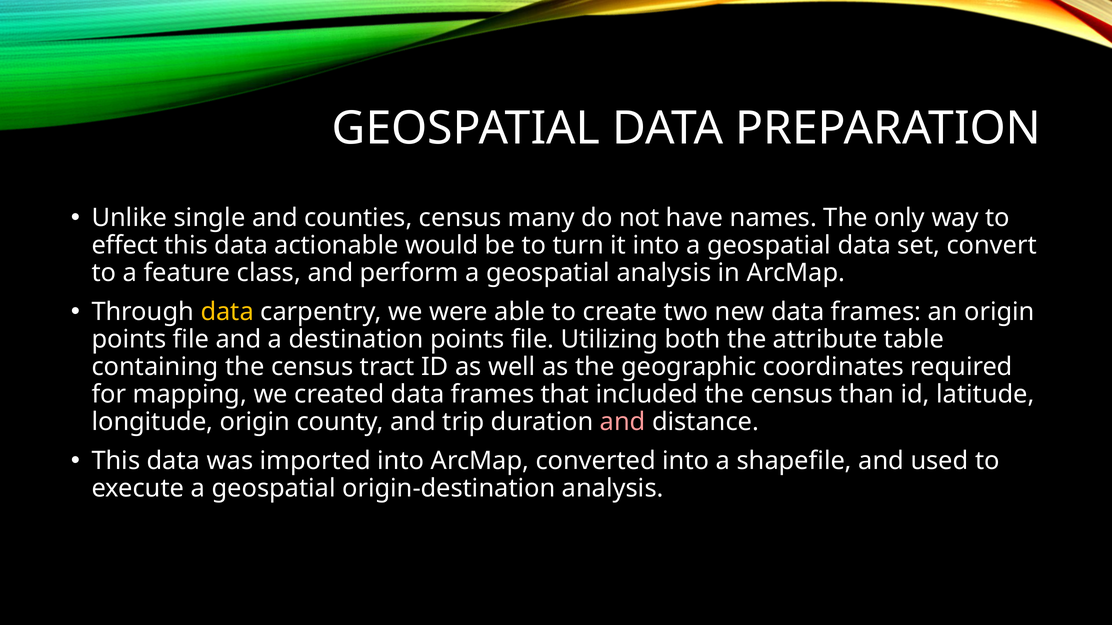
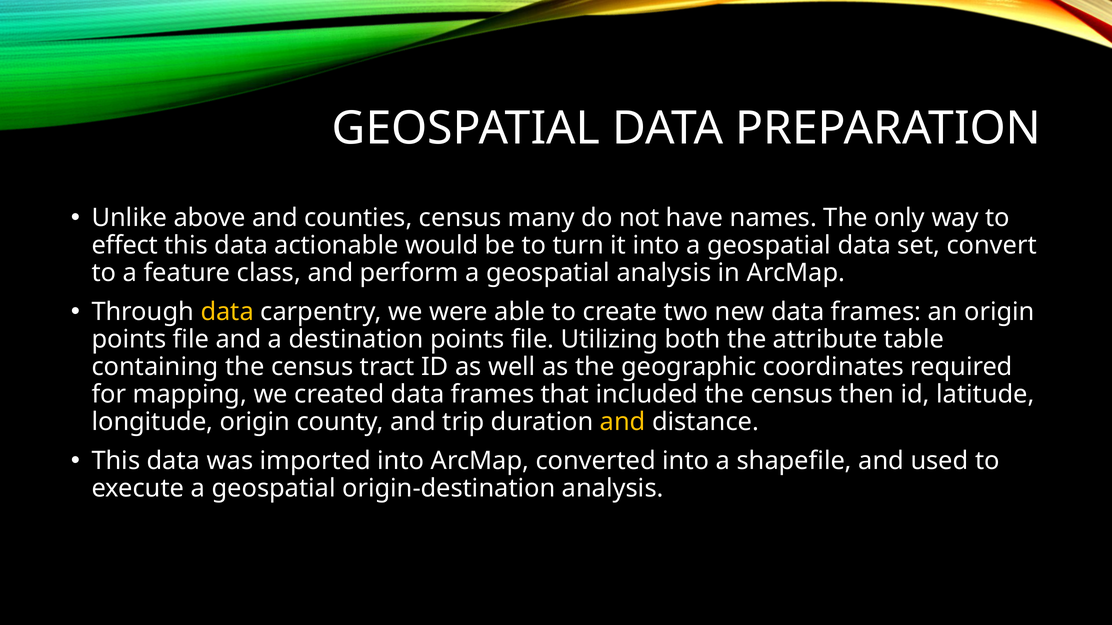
single: single -> above (210, 218)
than: than -> then (867, 395)
and colour: pink -> yellow (623, 422)
